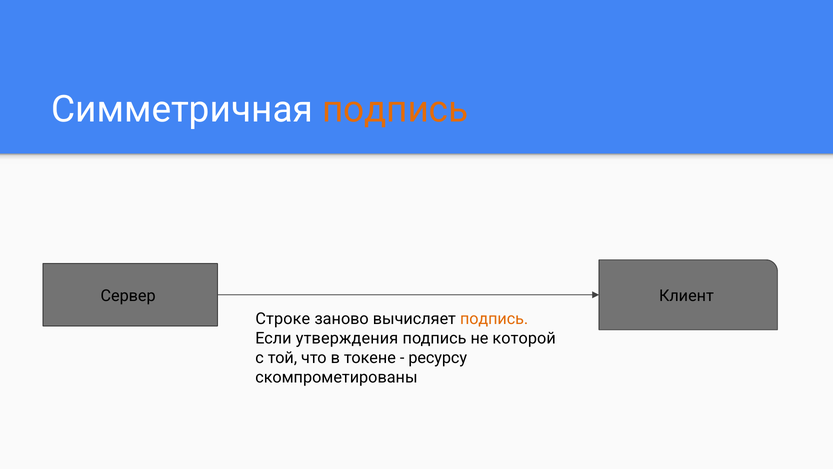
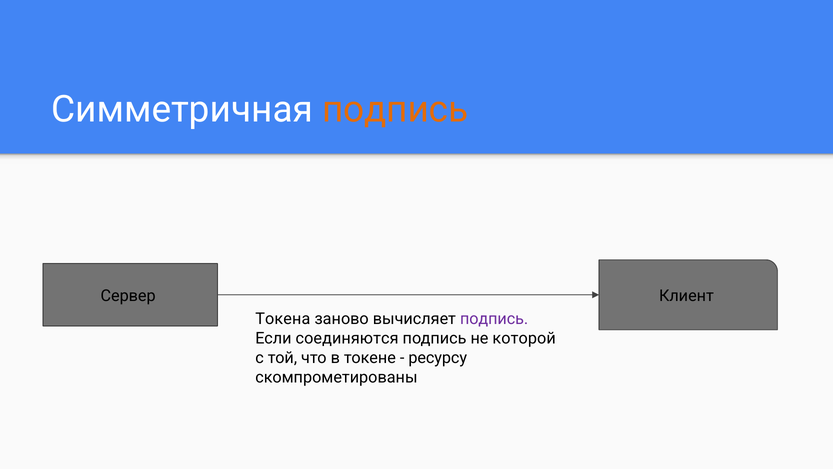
Строке: Строке -> Токена (283, 319)
подпись colour: orange -> purple (494, 319)
утверждения: утверждения -> соединяются (347, 338)
